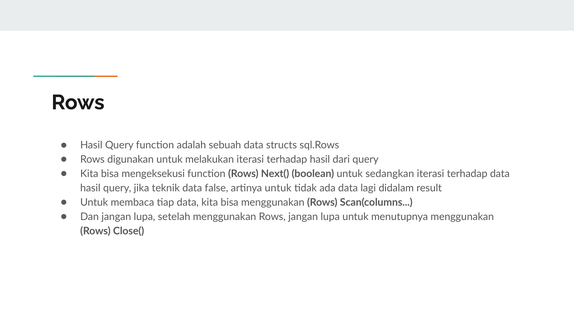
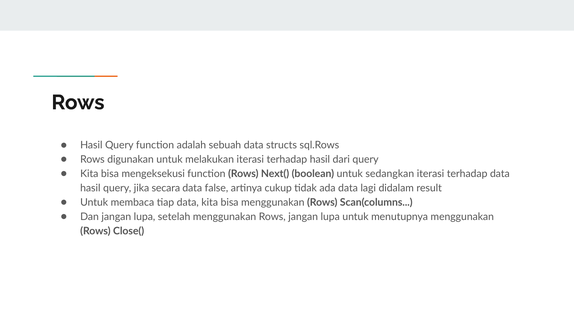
teknik: teknik -> secara (166, 188)
artinya untuk: untuk -> cukup (278, 188)
